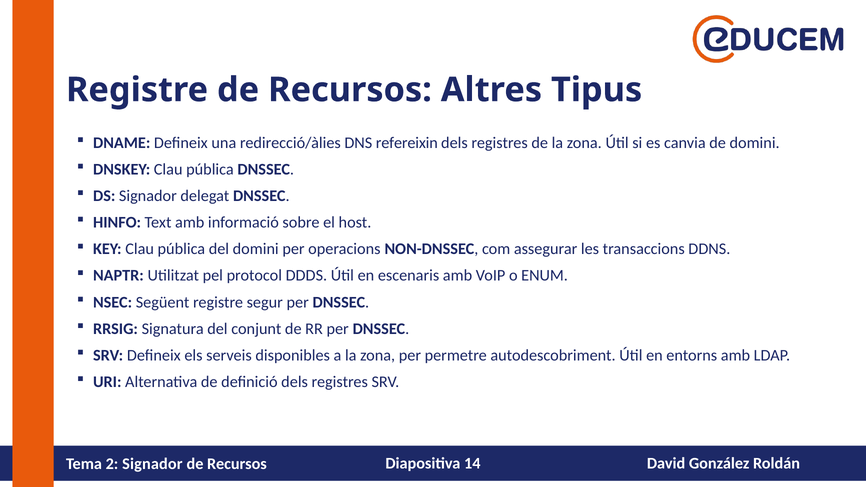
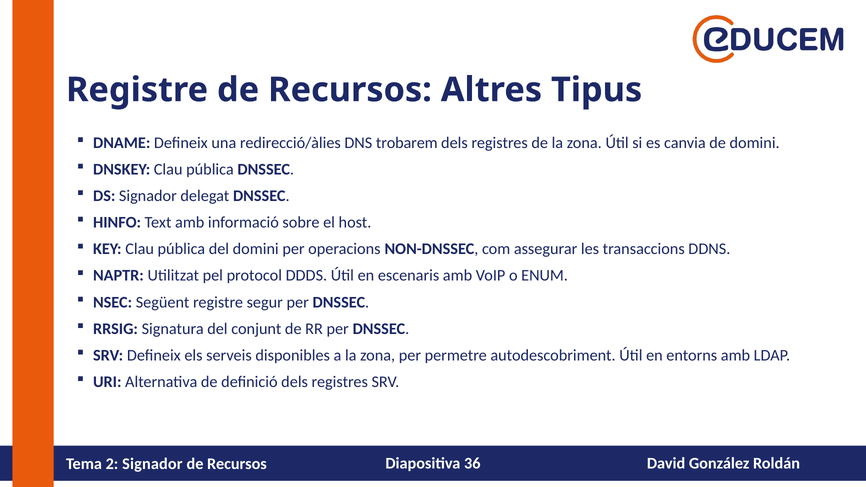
refereixin: refereixin -> trobarem (407, 143)
14: 14 -> 36 (472, 464)
